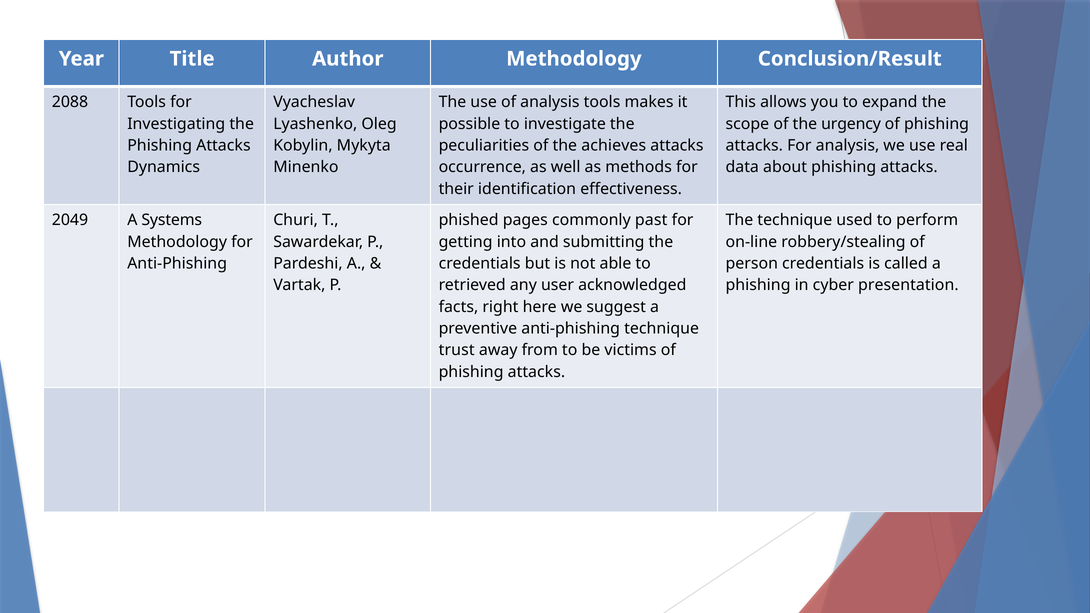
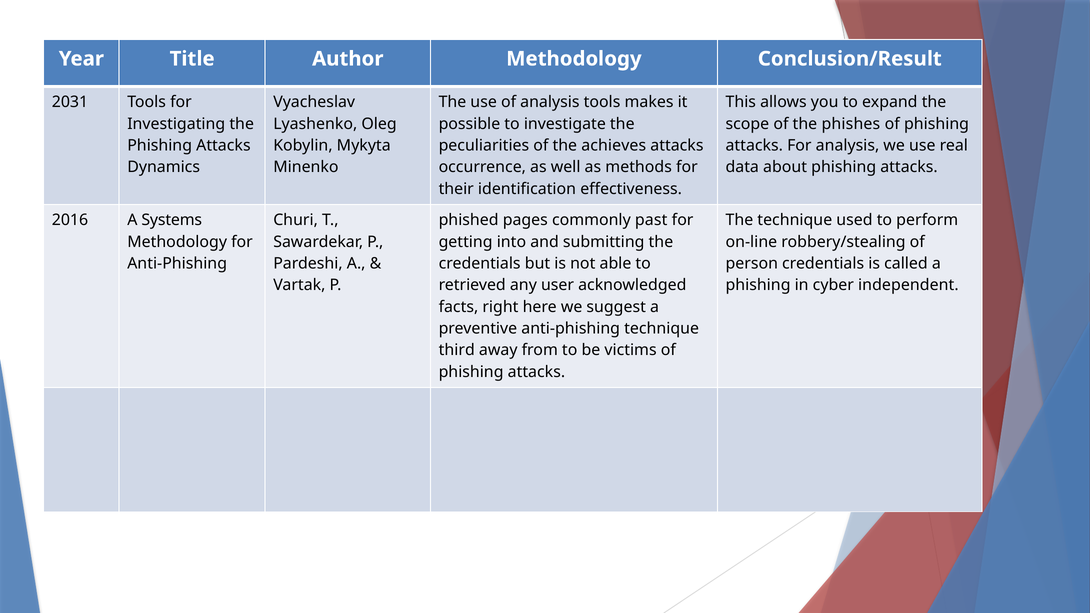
2088: 2088 -> 2031 (70, 102)
urgency: urgency -> phishes (851, 124)
2049: 2049 -> 2016 (70, 220)
presentation: presentation -> independent (908, 285)
trust: trust -> third (457, 350)
